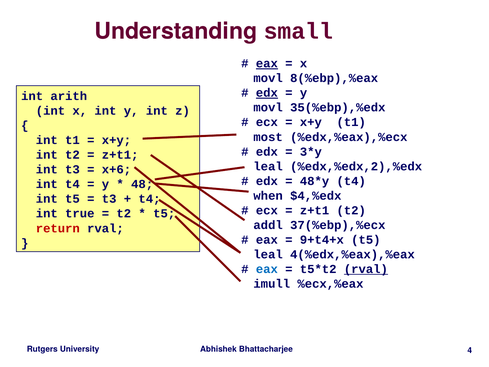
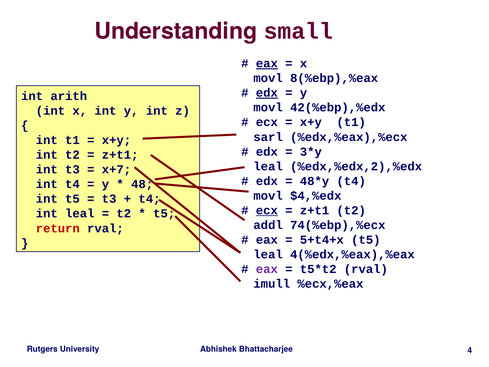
35(%ebp),%edx: 35(%ebp),%edx -> 42(%ebp),%edx (338, 108)
most: most -> sarl (268, 137)
x+6: x+6 -> x+7 (116, 169)
when: when -> movl (268, 196)
ecx underline: none -> present (267, 210)
int true: true -> leal (80, 213)
37(%ebp),%ecx: 37(%ebp),%ecx -> 74(%ebp),%ecx (338, 225)
9+t4+x: 9+t4+x -> 5+t4+x (322, 240)
eax colour: blue -> purple (267, 269)
rval underline: present -> none (366, 269)
